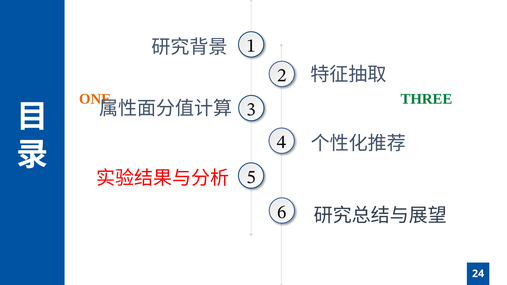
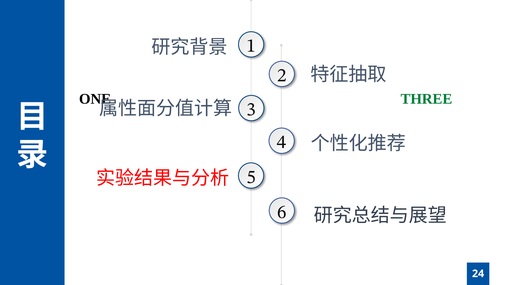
ONE colour: orange -> black (95, 99)
